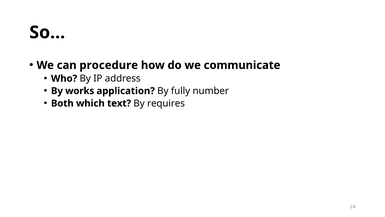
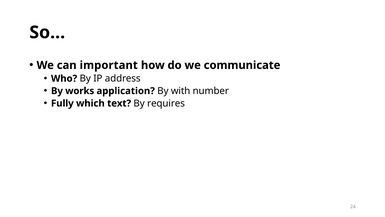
procedure: procedure -> important (109, 65)
fully: fully -> with (181, 91)
Both: Both -> Fully (62, 103)
